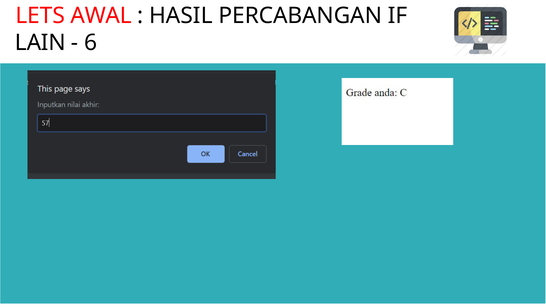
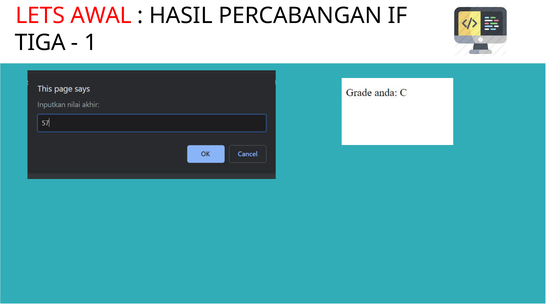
LAIN: LAIN -> TIGA (40, 43)
6: 6 -> 1 (91, 43)
